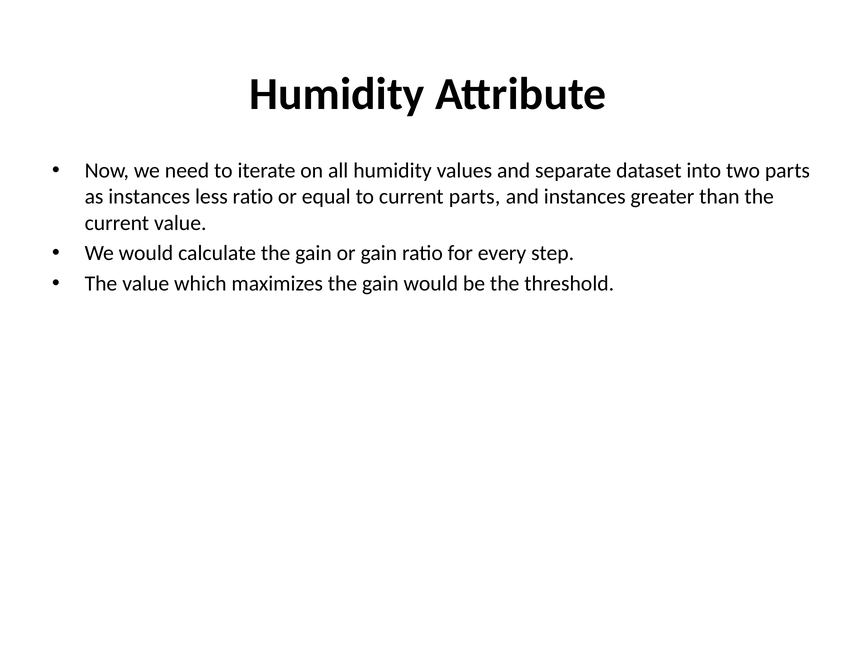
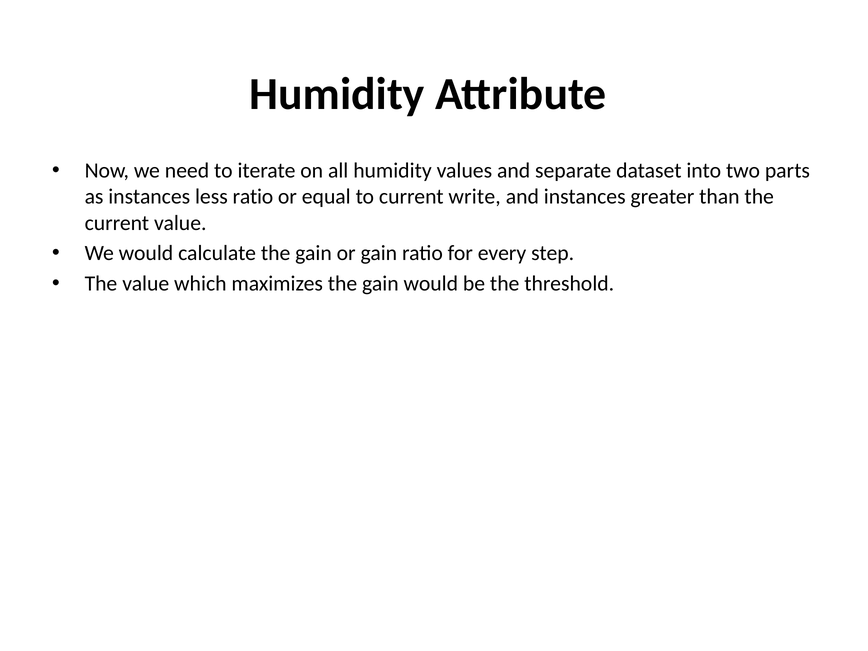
current parts: parts -> write (475, 197)
